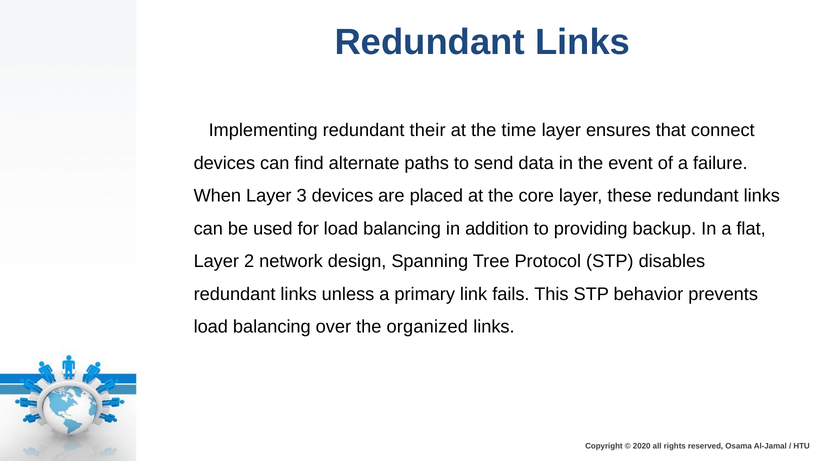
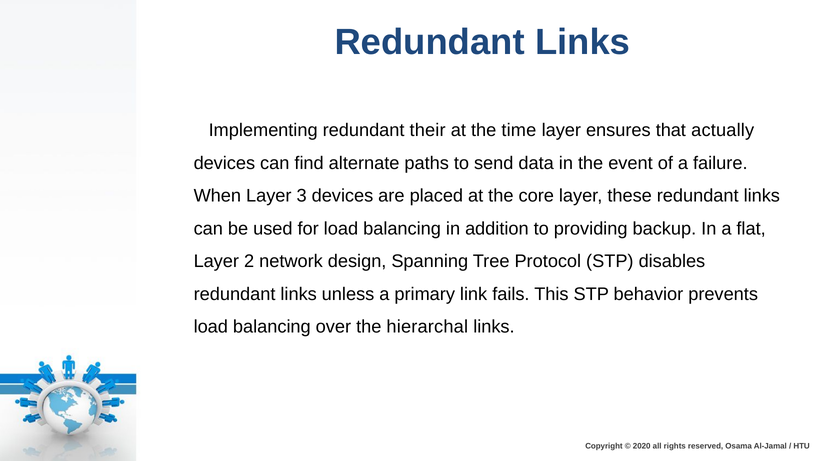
connect: connect -> actually (723, 130)
organized: organized -> hierarchal (427, 327)
